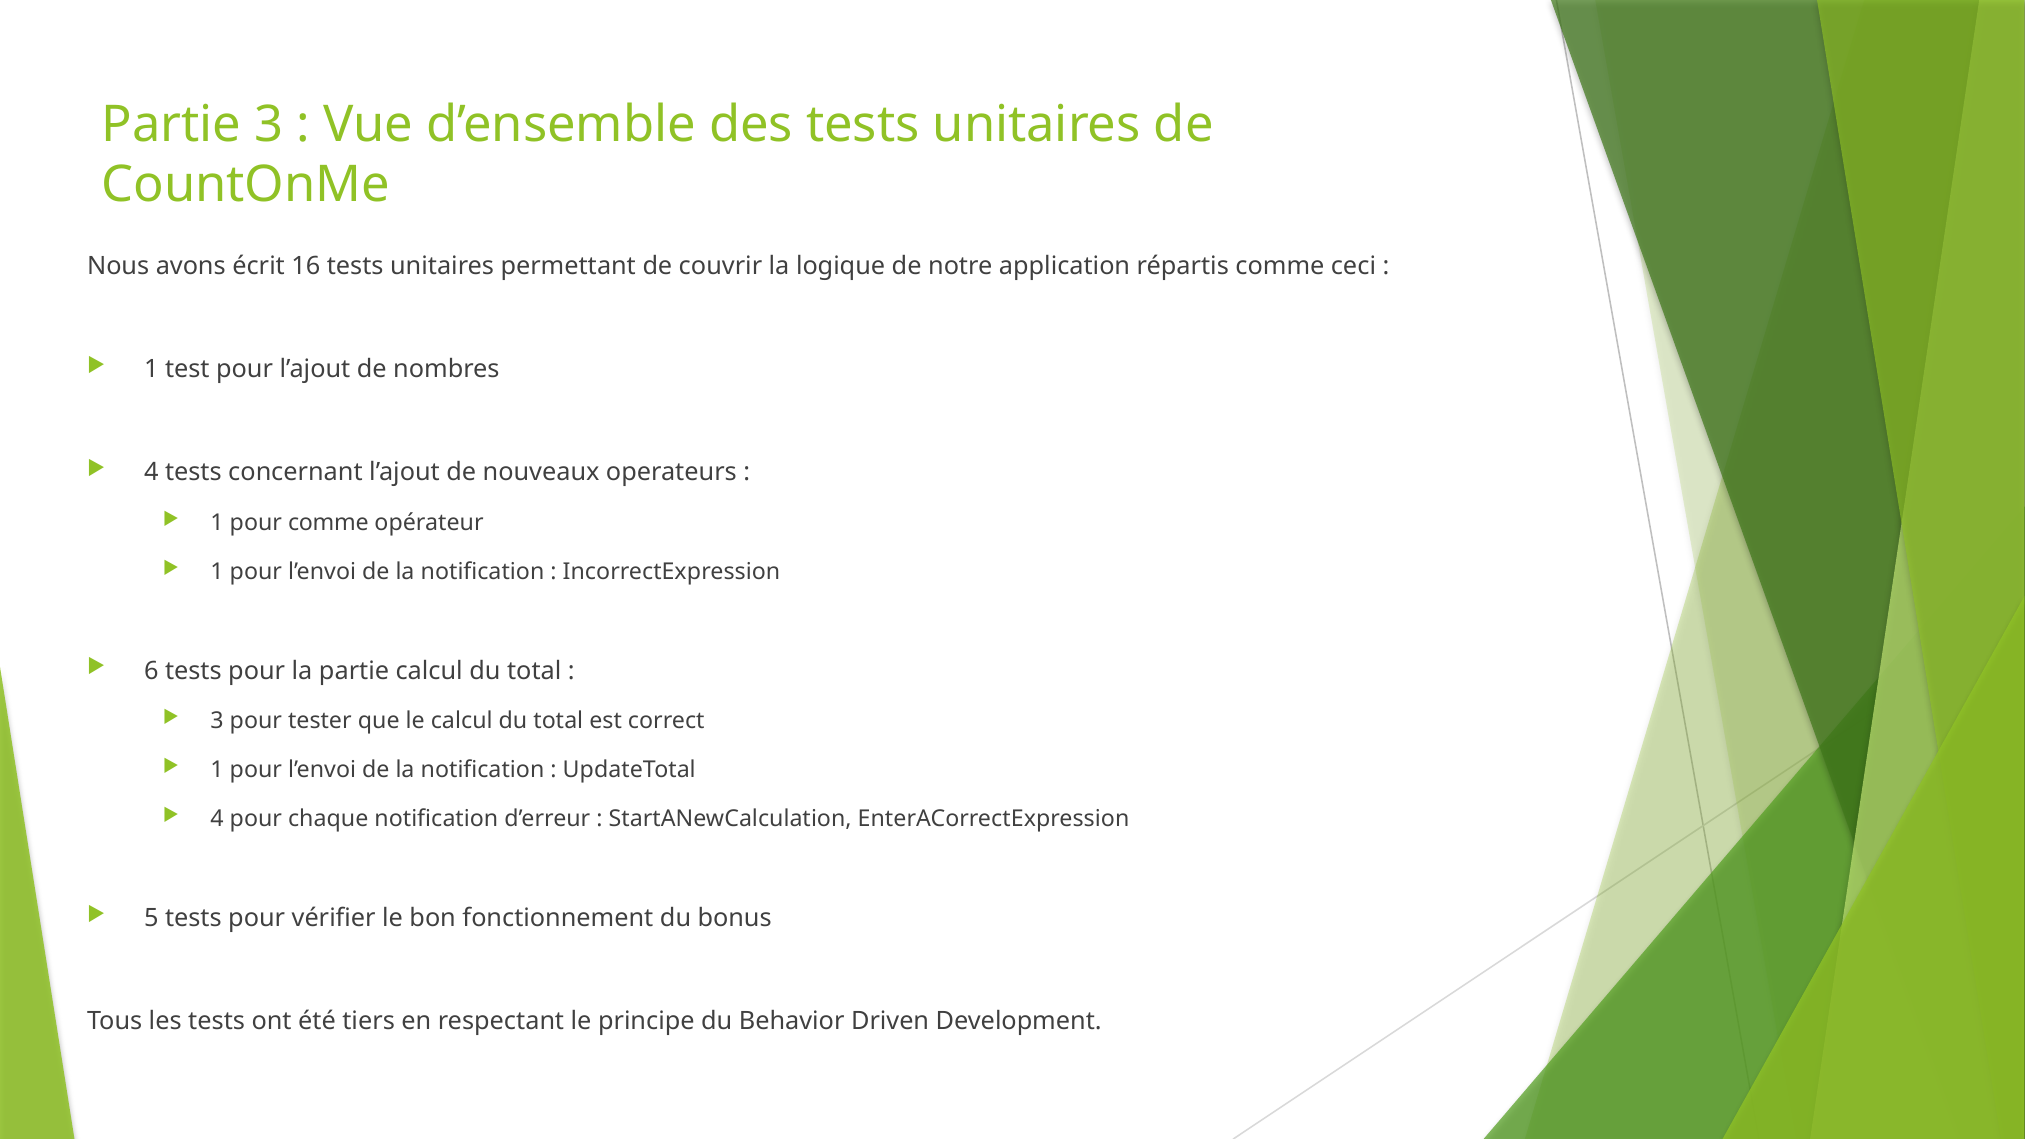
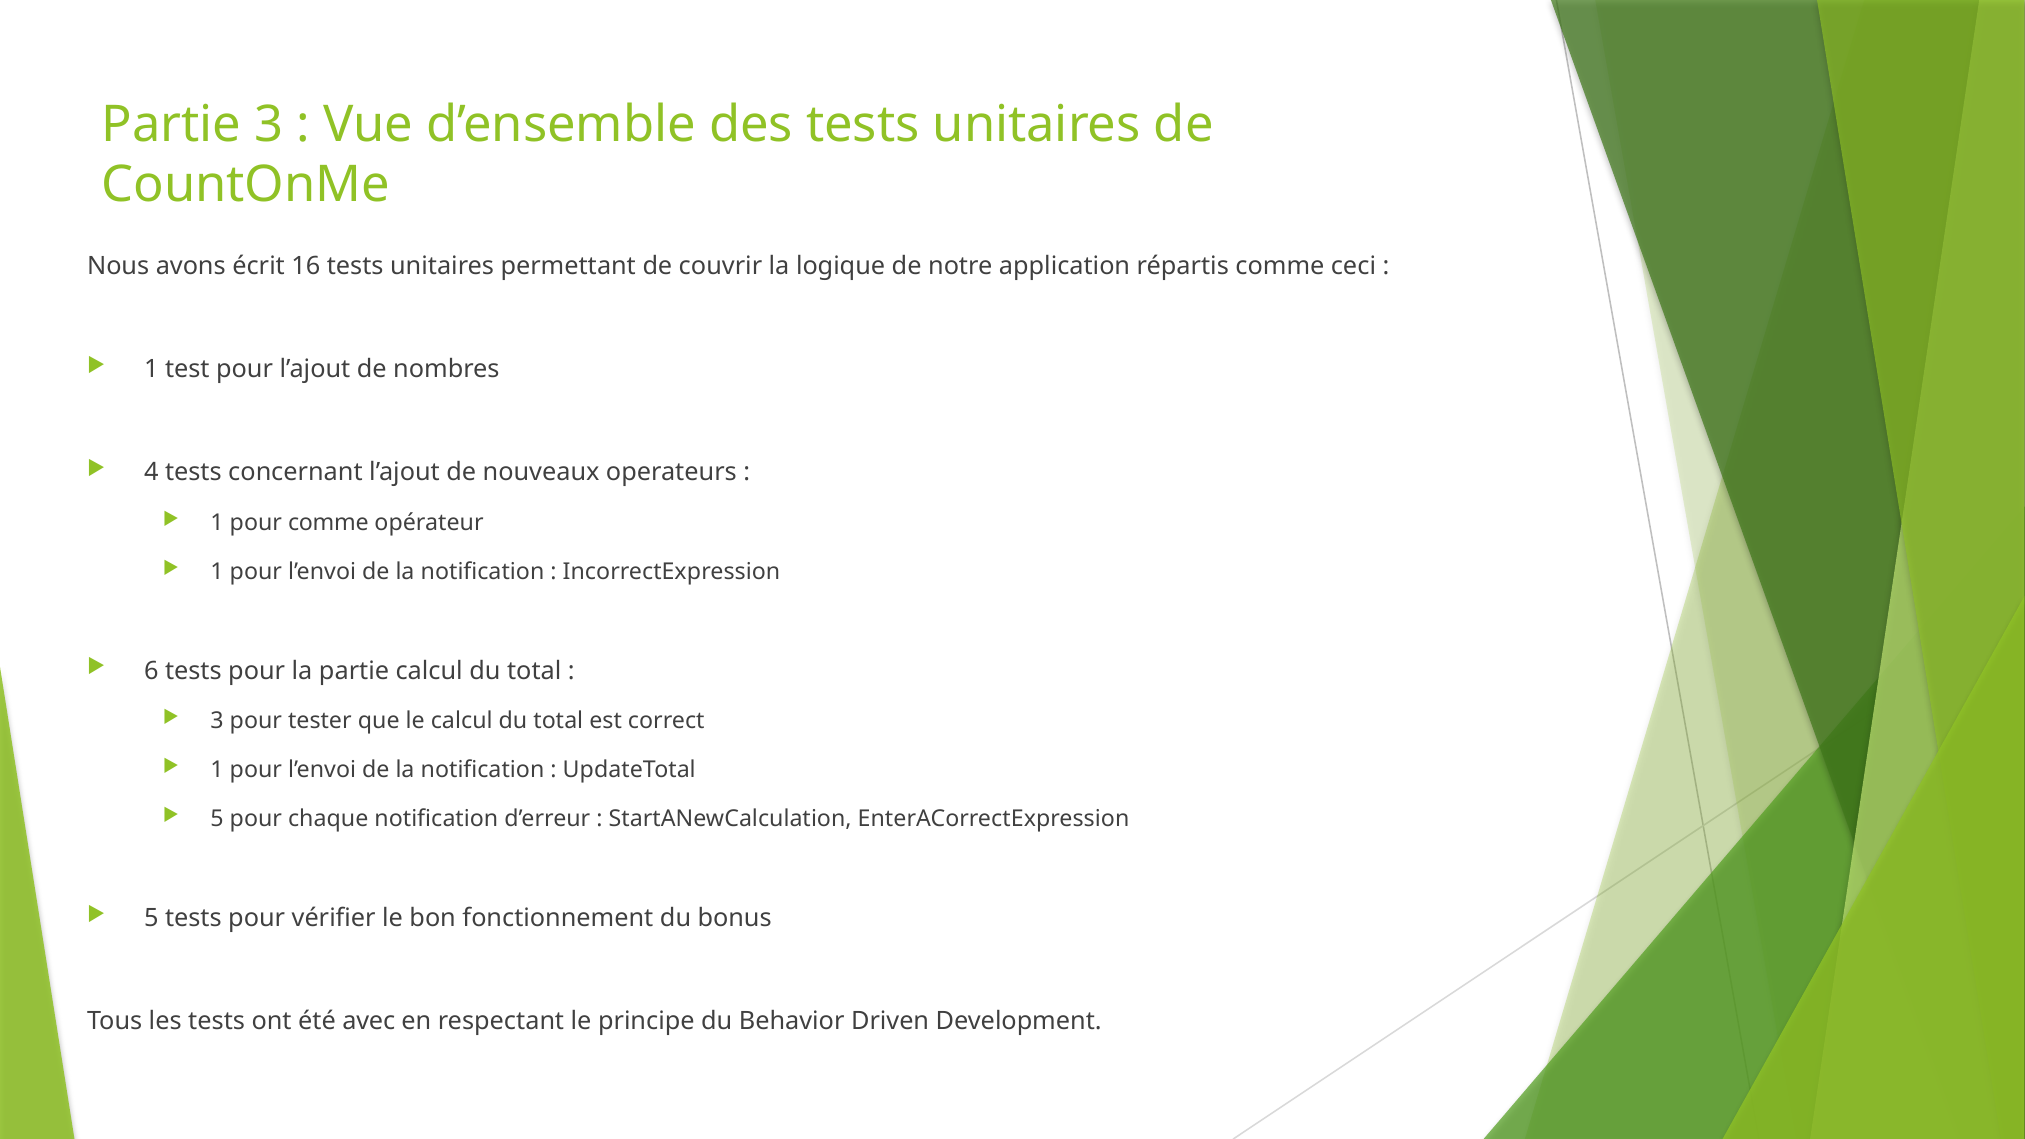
4: 4 -> 5 (217, 819)
tiers: tiers -> avec (369, 1021)
